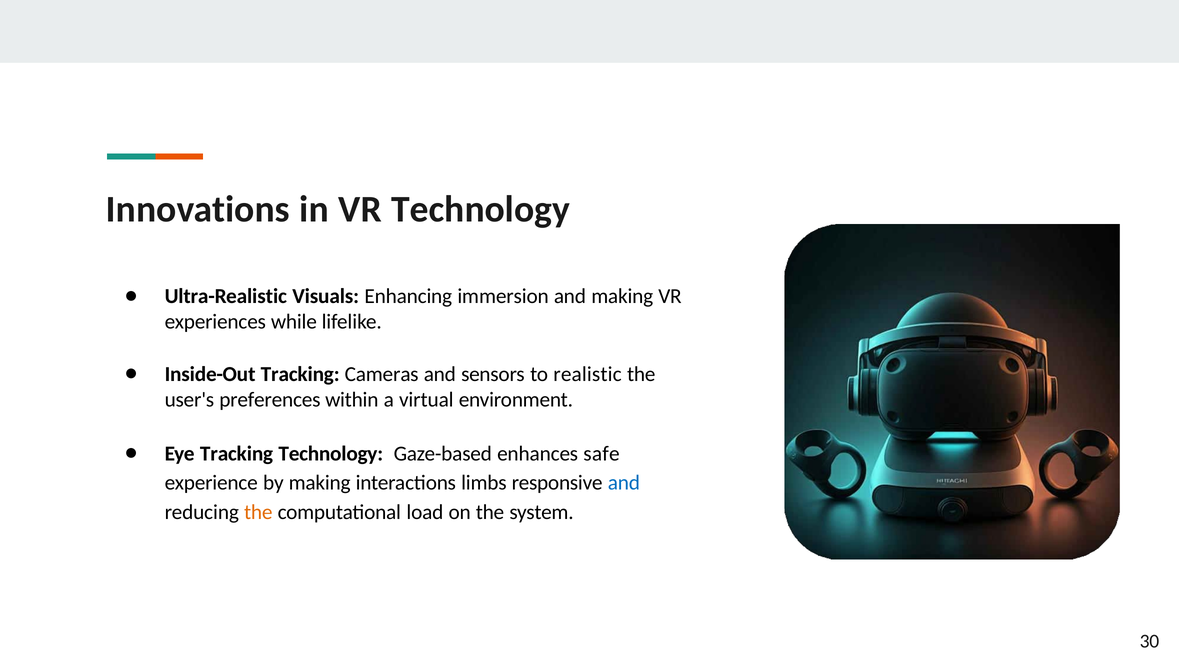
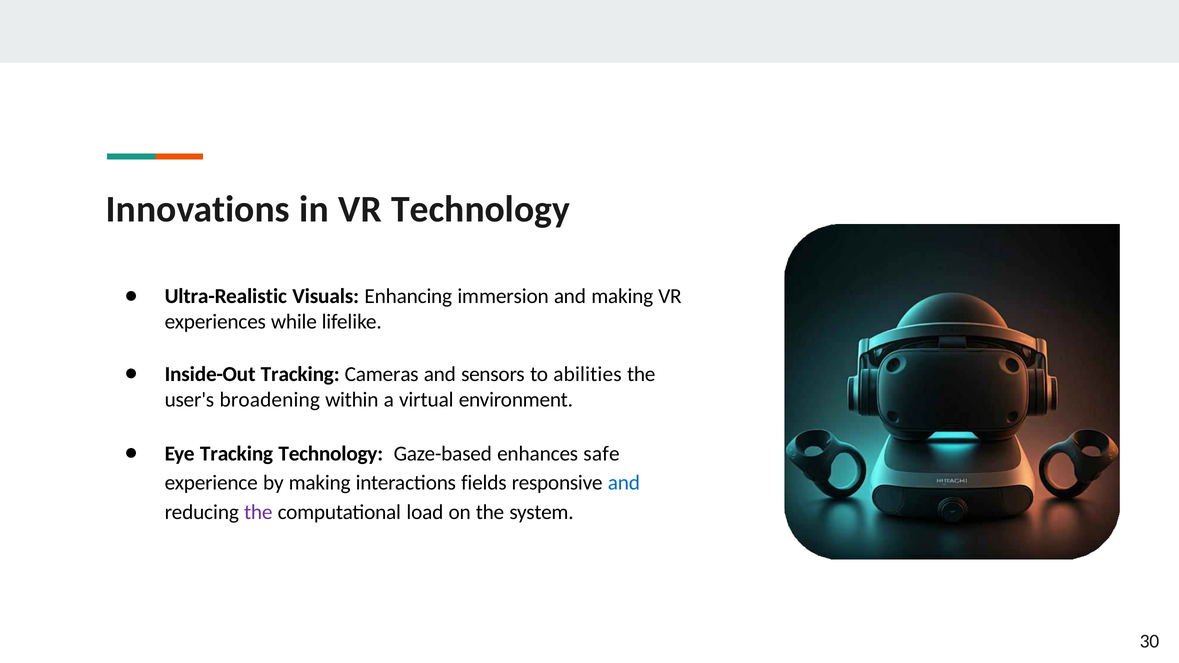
realistic: realistic -> abilities (587, 374)
preferences: preferences -> broadening (270, 400)
limbs: limbs -> fields (484, 483)
the colour: orange -> purple (258, 512)
